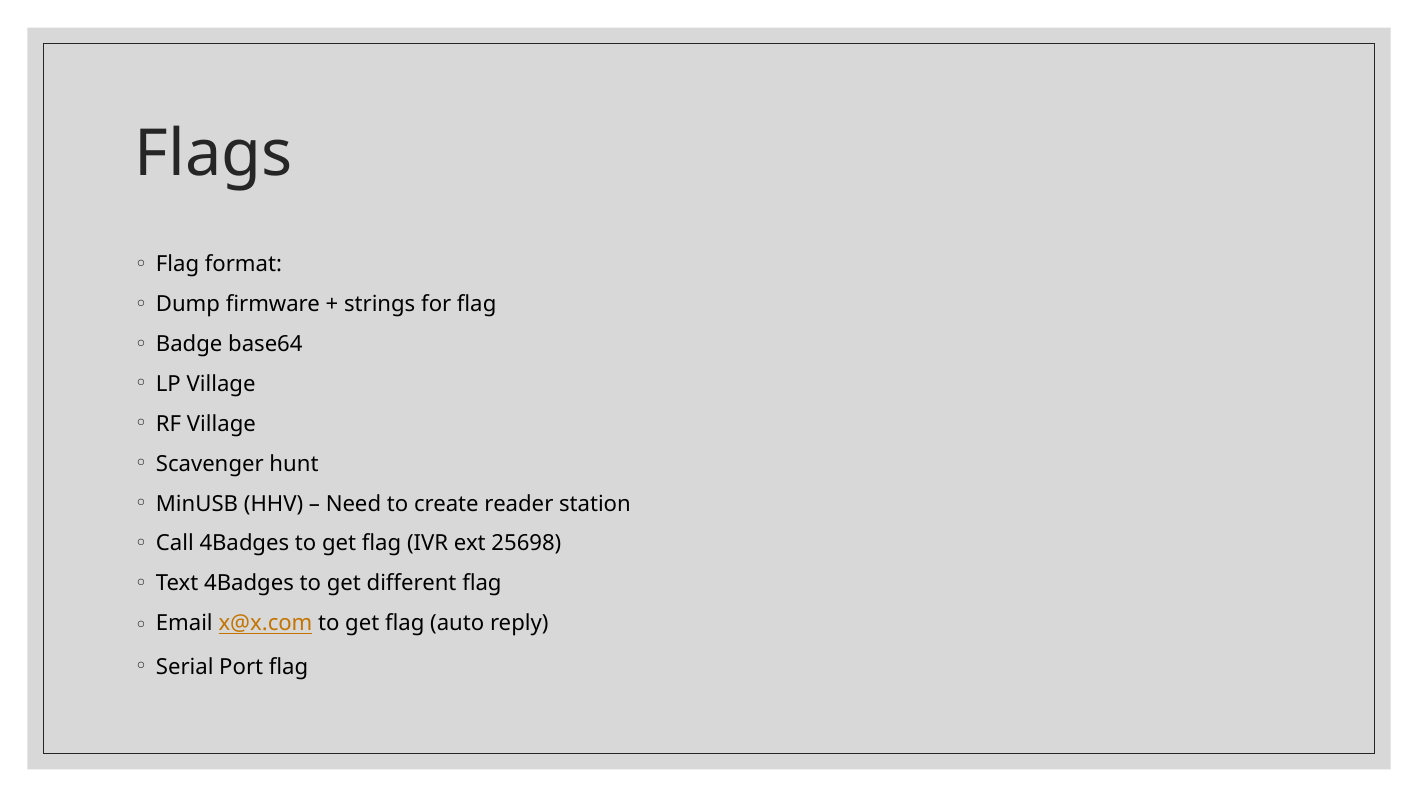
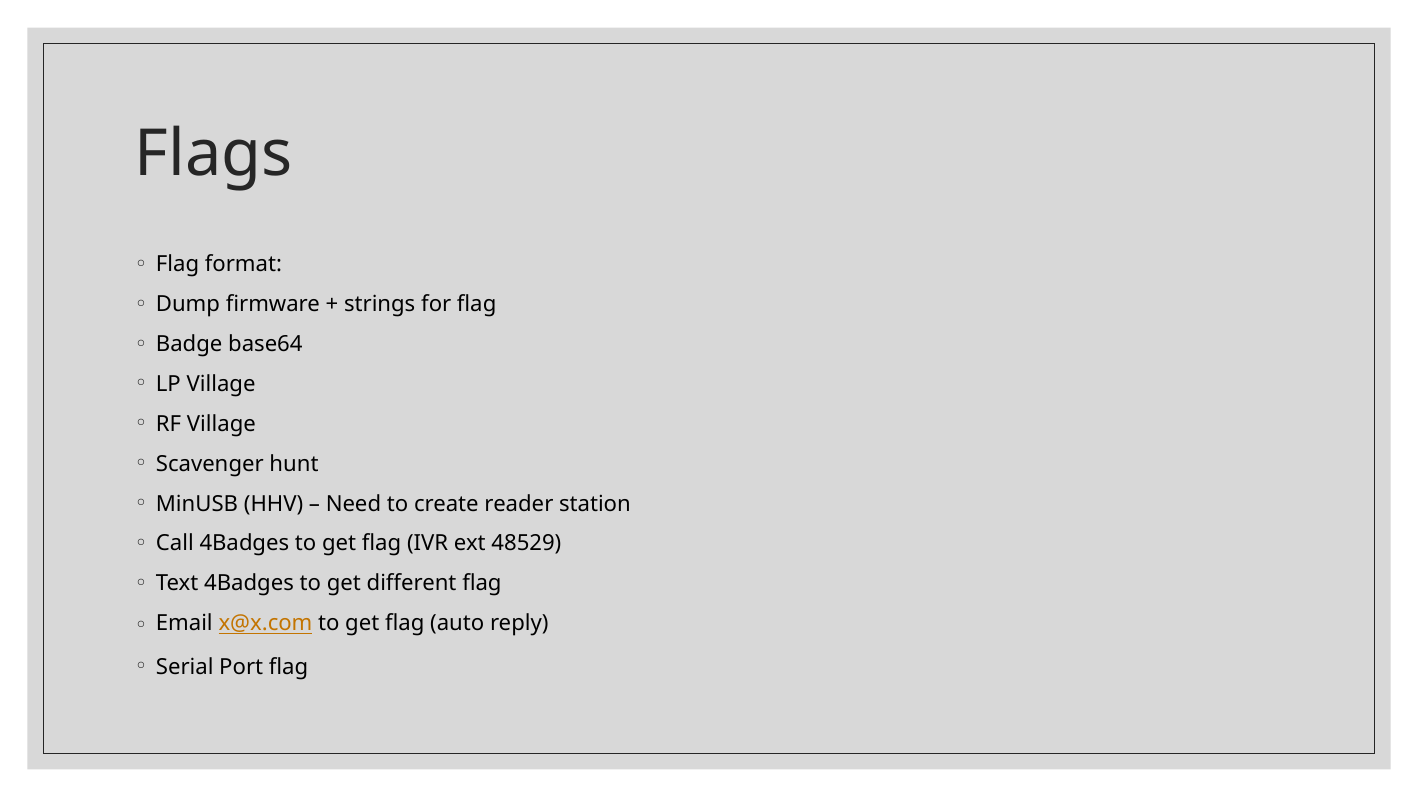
25698: 25698 -> 48529 (526, 544)
